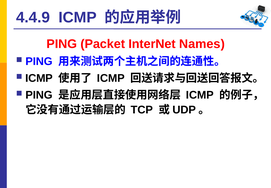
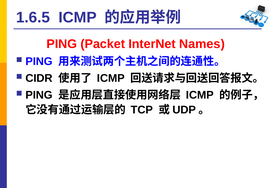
4.4.9: 4.4.9 -> 1.6.5 (33, 17)
ICMP: ICMP -> CIDR (39, 78)
